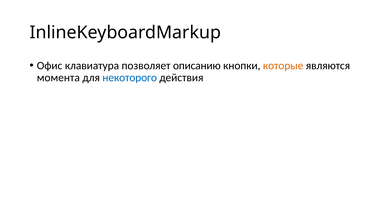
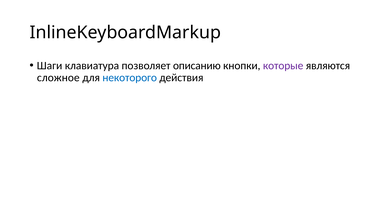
Офис: Офис -> Шаги (50, 66)
которые colour: orange -> purple (283, 66)
момента: момента -> сложное (58, 78)
